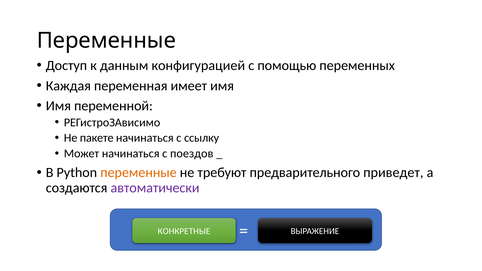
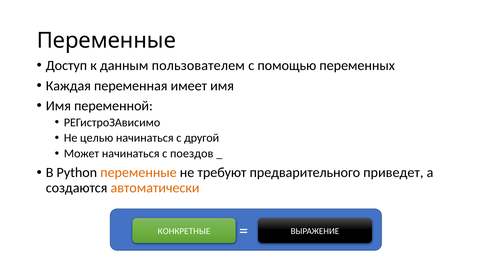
конфигурацией: конфигурацией -> пользователем (198, 66)
пакете: пакете -> целью (97, 138)
ссылку: ссылку -> другой (202, 138)
автоматически colour: purple -> orange (155, 188)
